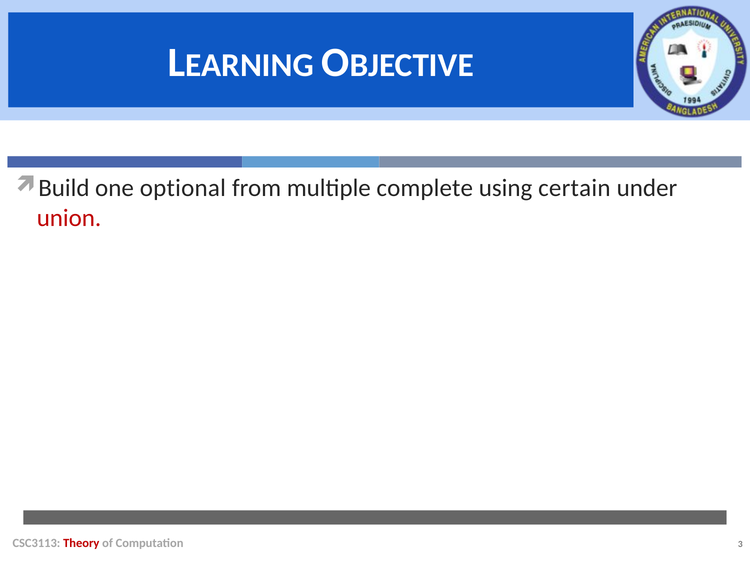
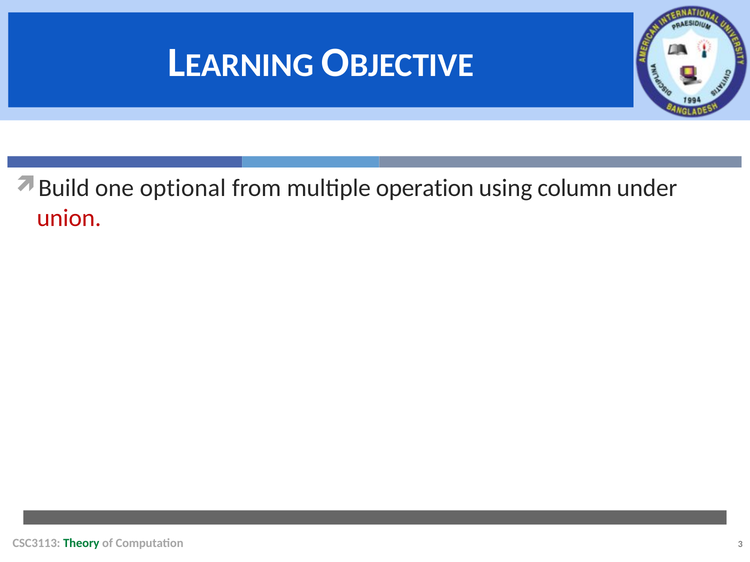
complete: complete -> operation (425, 188)
certain: certain -> column (575, 188)
Theory colour: red -> green (81, 544)
